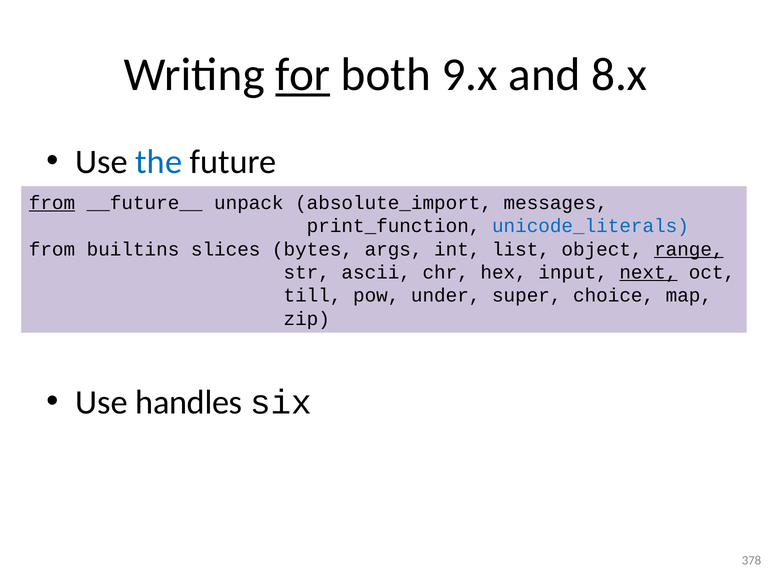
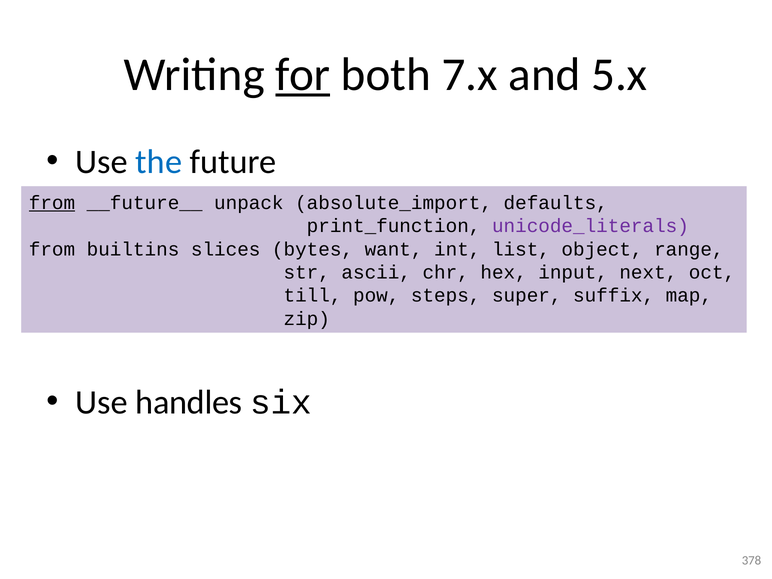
9.x: 9.x -> 7.x (470, 75)
8.x: 8.x -> 5.x (619, 75)
messages: messages -> defaults (556, 203)
unicode_literals colour: blue -> purple (590, 226)
args: args -> want (394, 249)
range underline: present -> none (689, 249)
next underline: present -> none (648, 272)
under: under -> steps (446, 296)
choice: choice -> suffix (614, 296)
